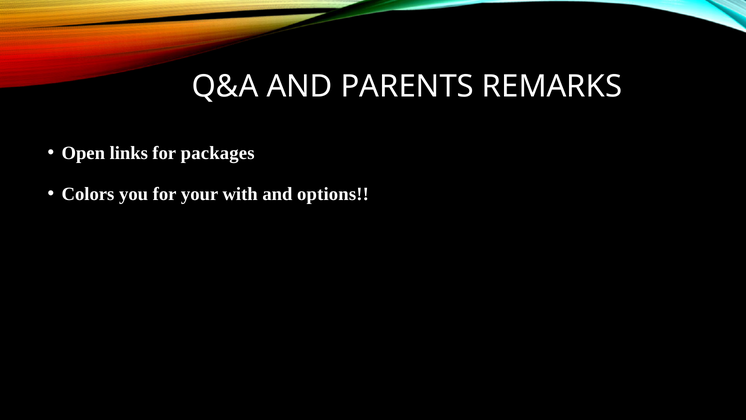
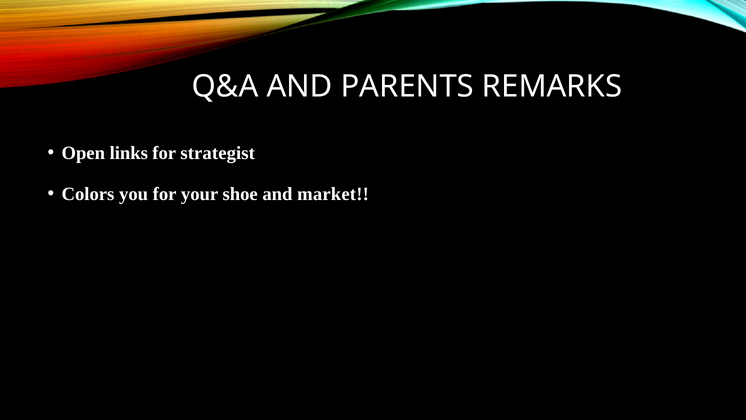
packages: packages -> strategist (218, 153)
with: with -> shoe (240, 194)
options: options -> market (333, 194)
